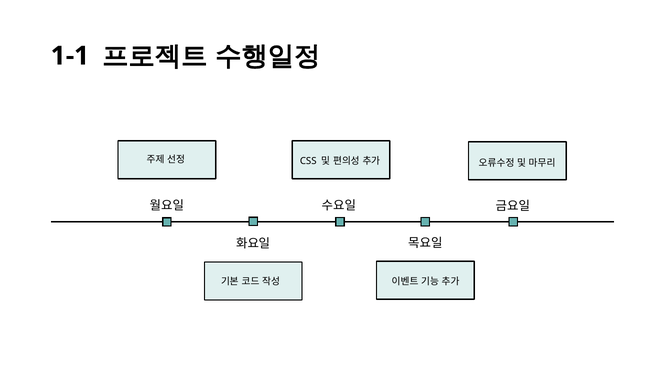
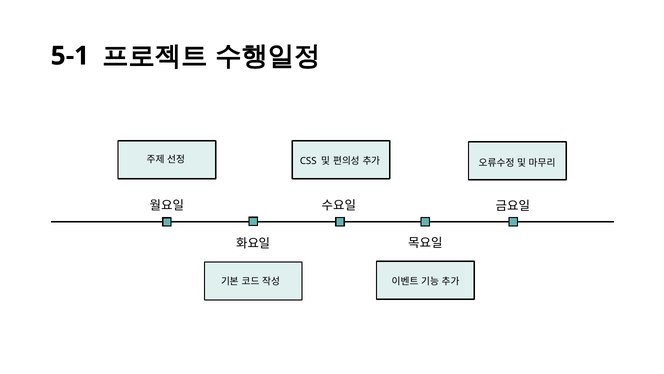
1-1: 1-1 -> 5-1 (70, 56)
